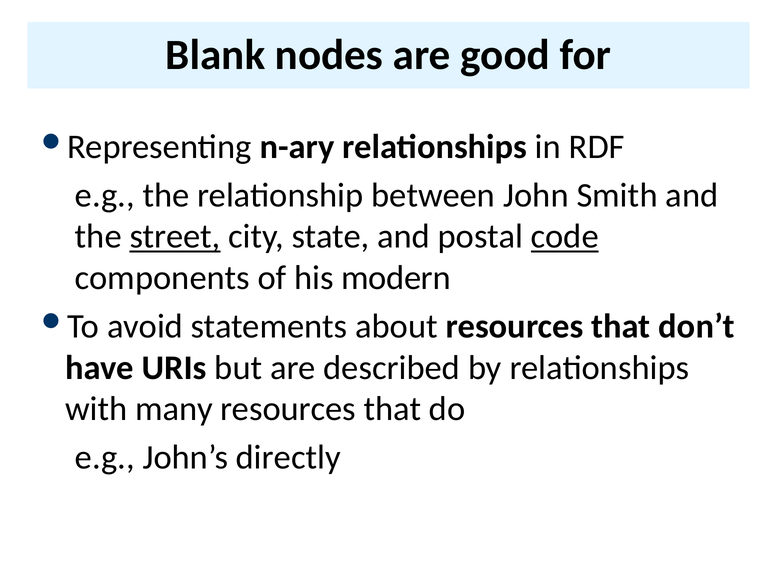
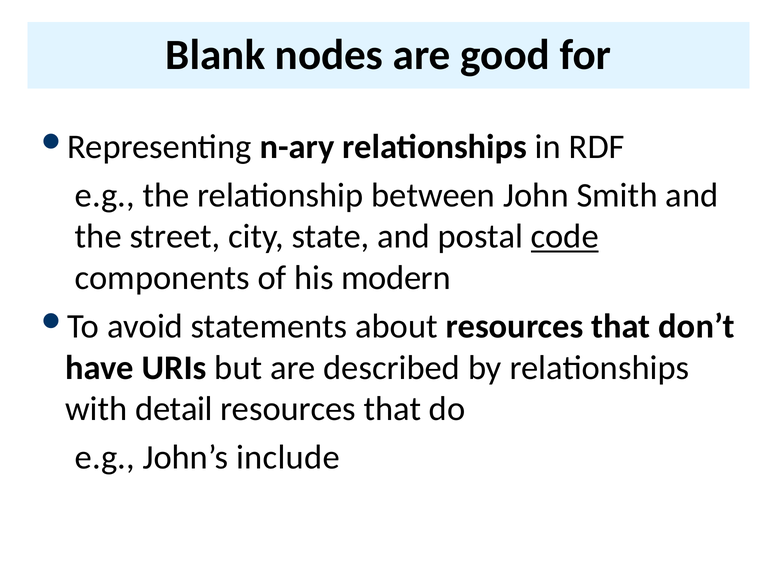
street underline: present -> none (175, 237)
many: many -> detail (174, 410)
directly: directly -> include (288, 458)
